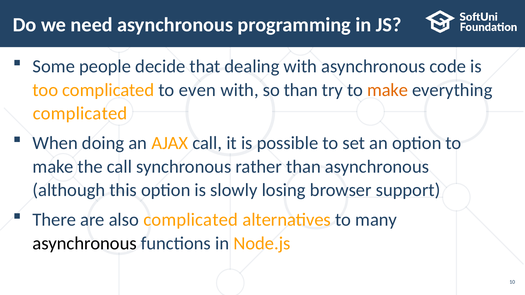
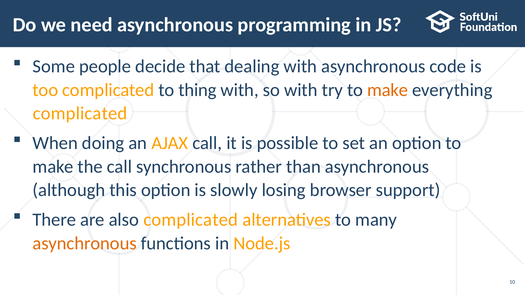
even: even -> thing (198, 90)
so than: than -> with (301, 90)
asynchronous colour: black -> orange (85, 244)
